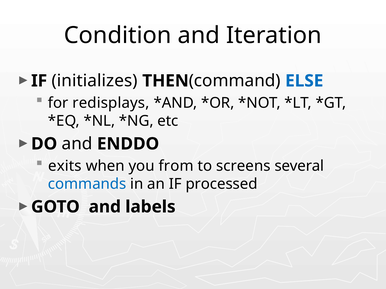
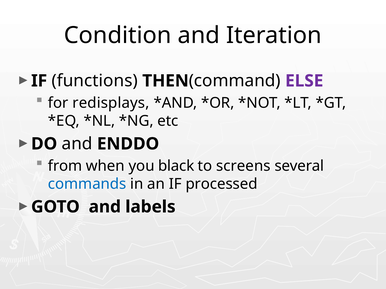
initializes: initializes -> functions (95, 81)
ELSE colour: blue -> purple (304, 81)
exits: exits -> from (65, 166)
from: from -> black (176, 166)
